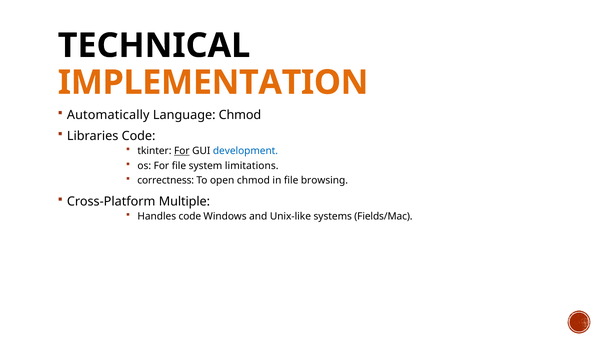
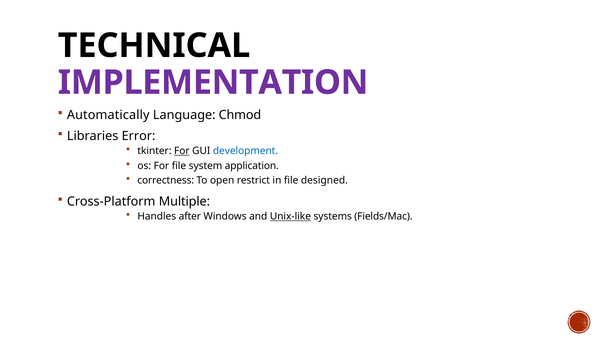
IMPLEMENTATION colour: orange -> purple (213, 82)
Libraries Code: Code -> Error (139, 136)
limitations: limitations -> application (252, 165)
open chmod: chmod -> restrict (253, 180)
browsing: browsing -> designed (324, 180)
Handles code: code -> after (190, 216)
Unix-like underline: none -> present (290, 216)
